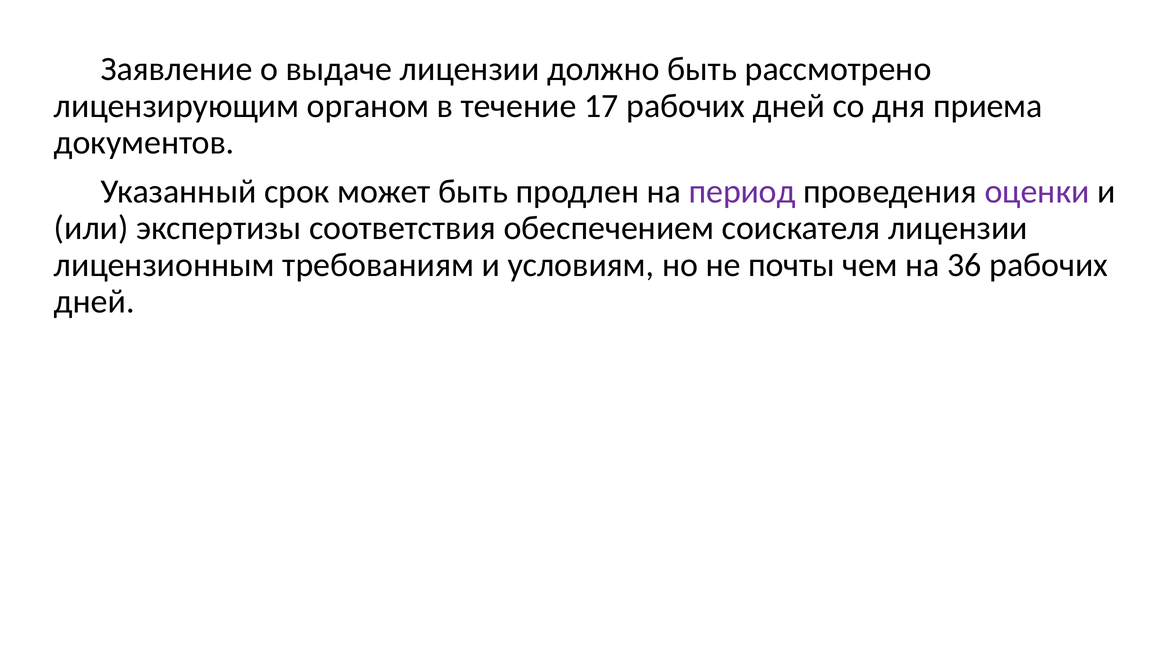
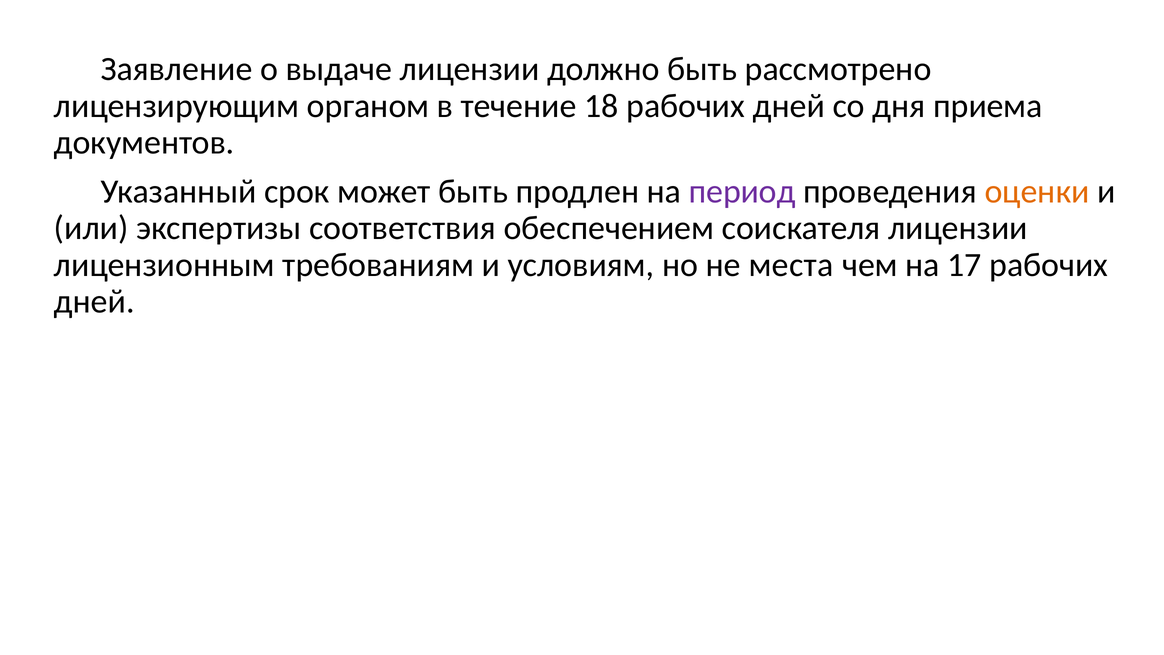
17: 17 -> 18 (601, 106)
оценки colour: purple -> orange (1037, 191)
почты: почты -> места (791, 265)
36: 36 -> 17 (964, 265)
